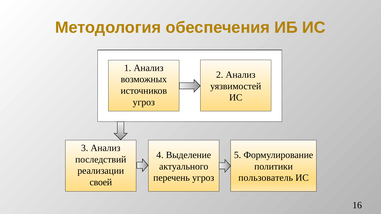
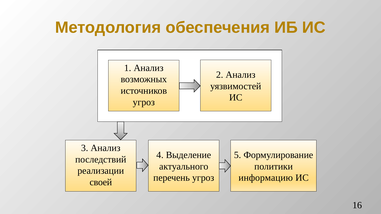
пользователь: пользователь -> информацию (266, 178)
